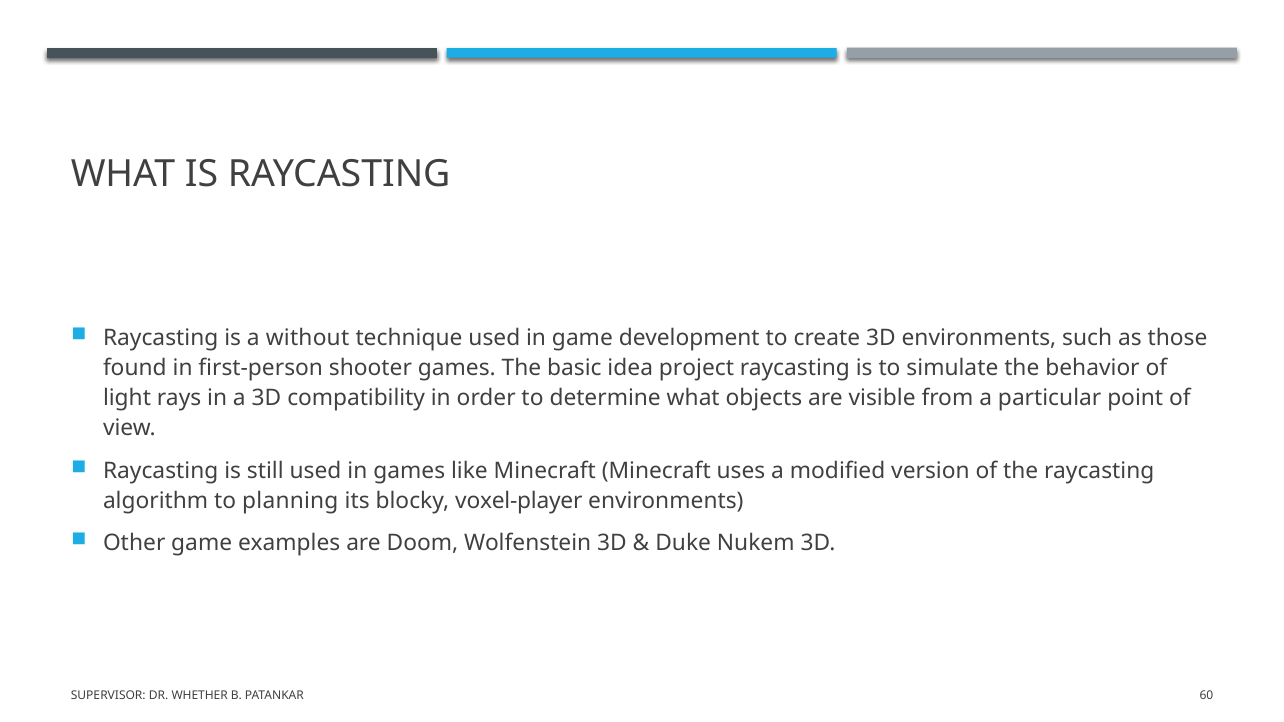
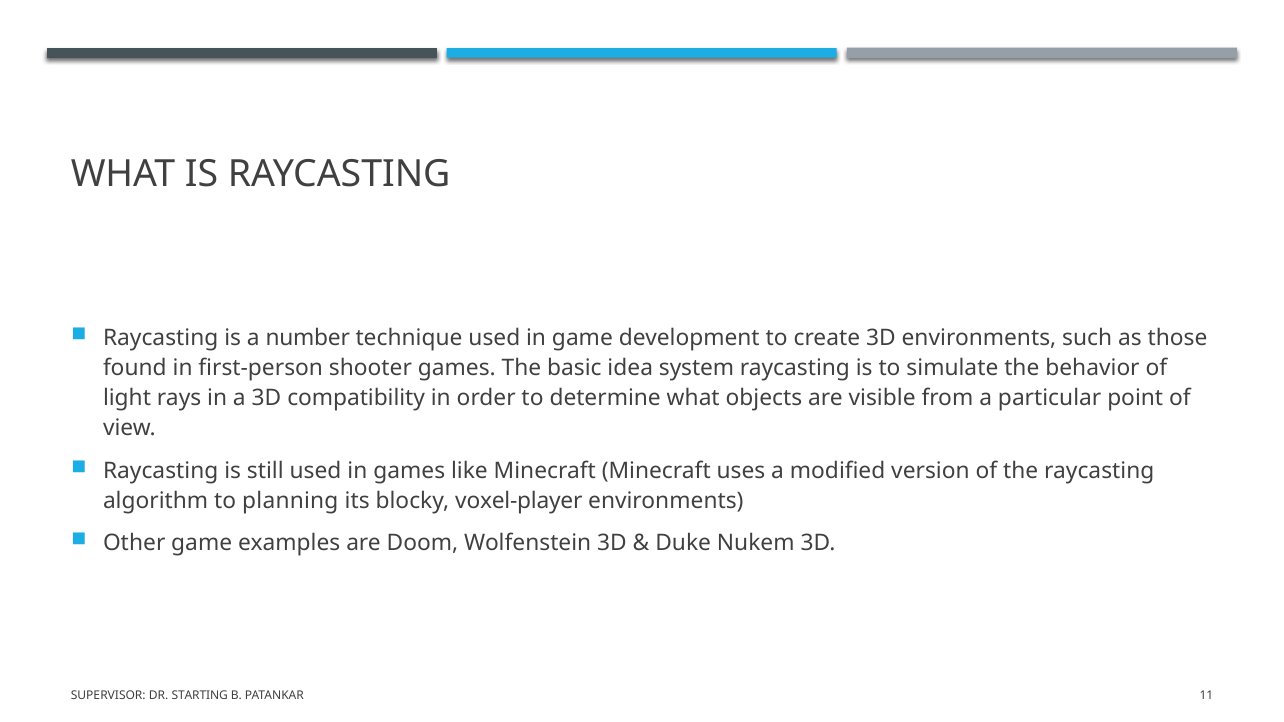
without: without -> number (308, 338)
project: project -> system (697, 368)
WHETHER: WHETHER -> STARTING (200, 696)
60: 60 -> 11 (1206, 696)
